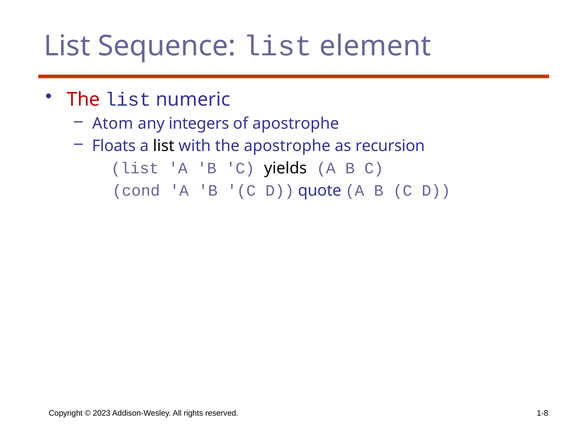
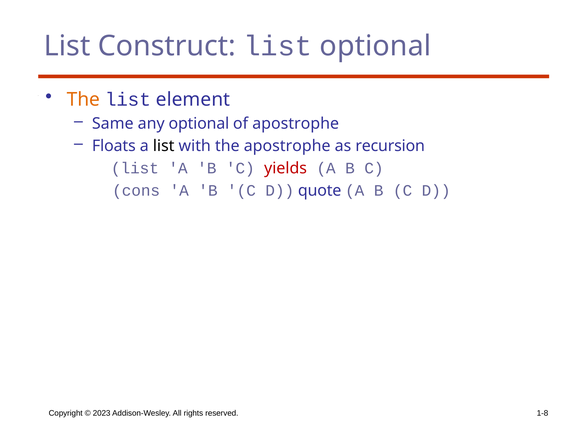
Sequence: Sequence -> Construct (167, 46)
list element: element -> optional (375, 46)
The colour: red -> orange (83, 99)
numeric: numeric -> element (193, 99)
Atom: Atom -> Same (113, 123)
any integers: integers -> optional (199, 123)
yields colour: black -> red (286, 168)
cond: cond -> cons (136, 190)
